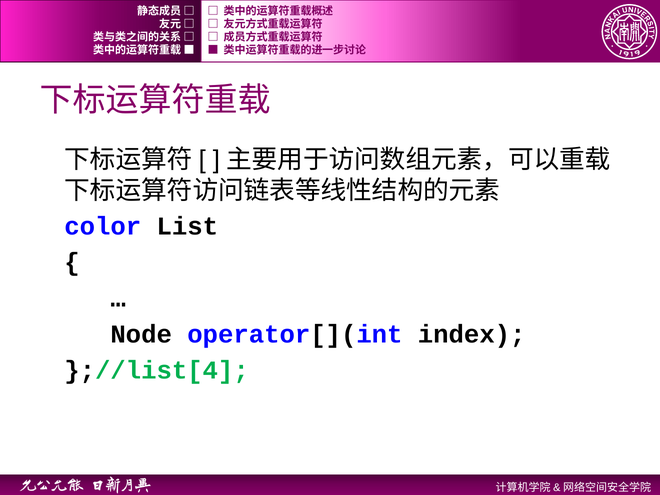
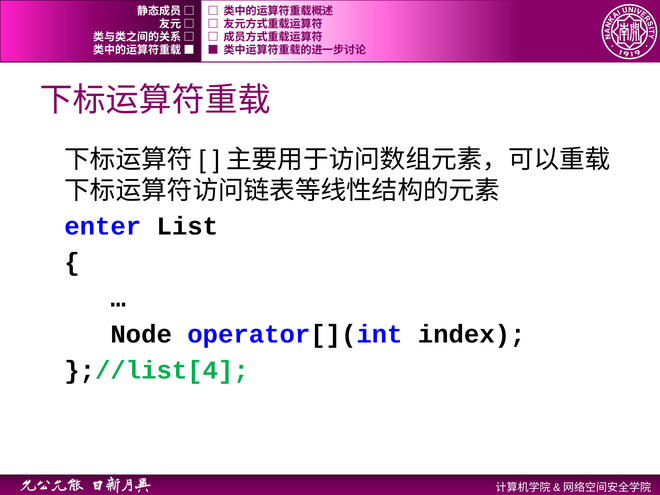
color: color -> enter (103, 227)
